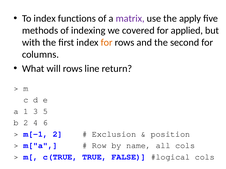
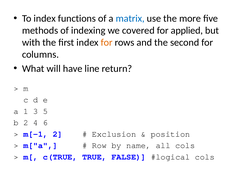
matrix colour: purple -> blue (130, 18)
apply: apply -> more (190, 18)
will rows: rows -> have (73, 69)
